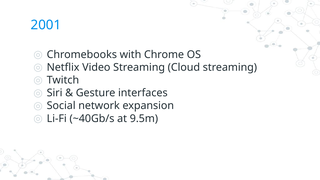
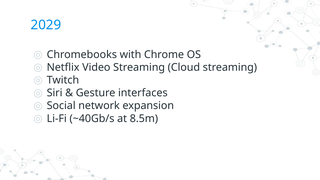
2001: 2001 -> 2029 (46, 25)
9.5m: 9.5m -> 8.5m (144, 119)
